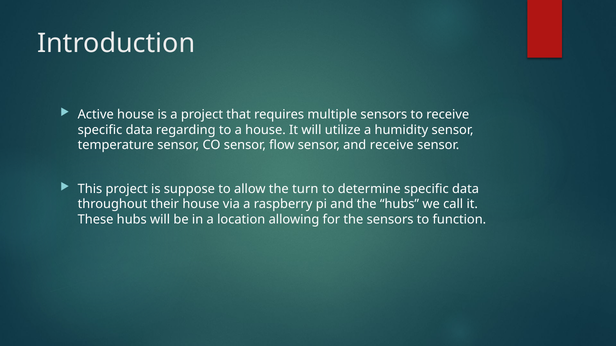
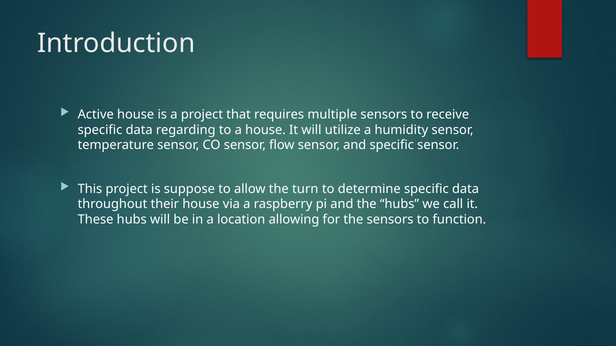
and receive: receive -> specific (392, 145)
